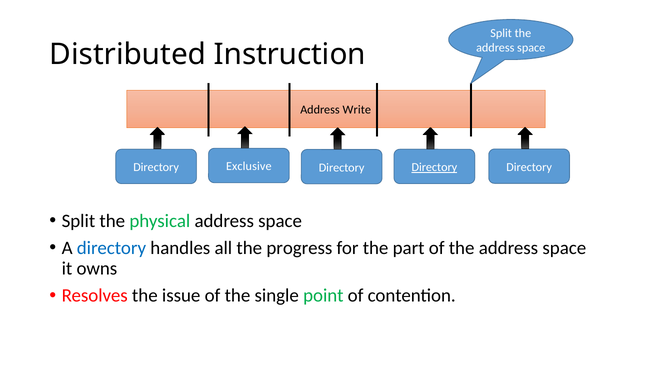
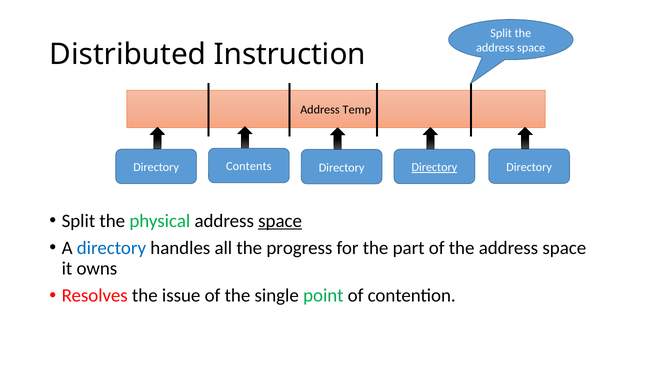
Write: Write -> Temp (357, 110)
Exclusive: Exclusive -> Contents (249, 166)
space underline: none -> present (280, 221)
